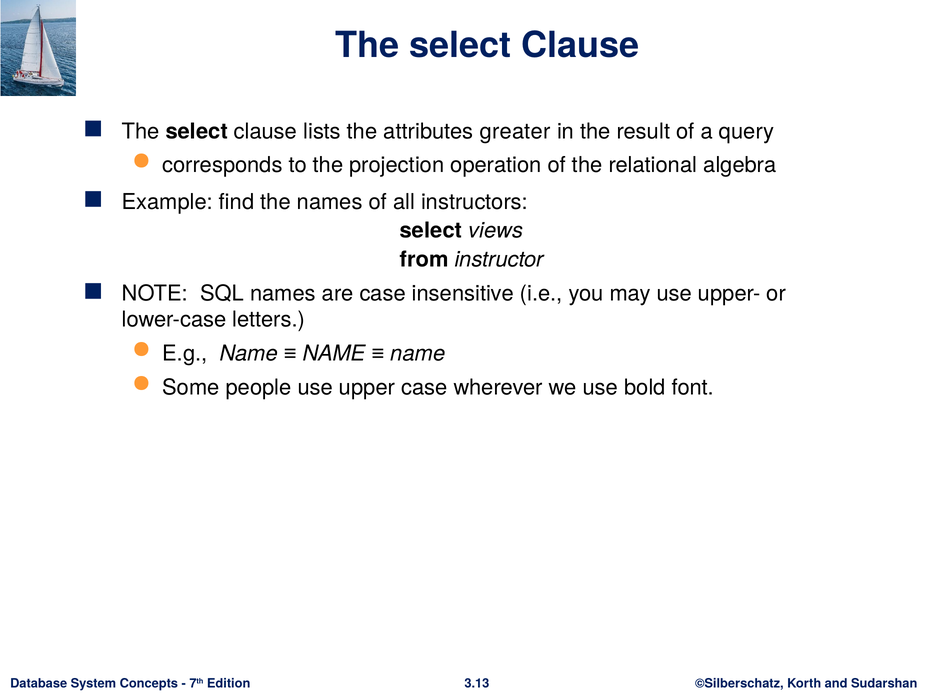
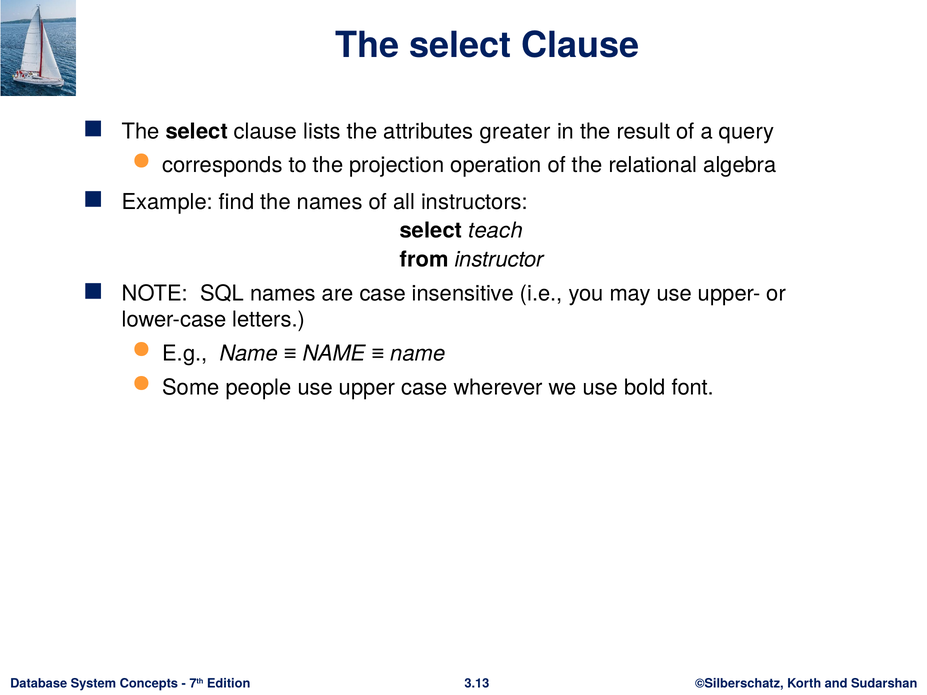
views: views -> teach (495, 231)
